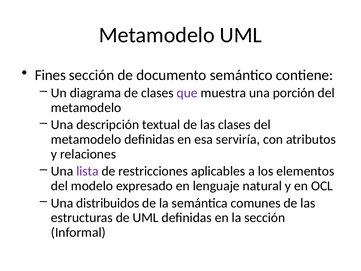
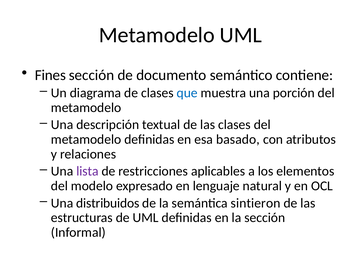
que colour: purple -> blue (187, 93)
serviría: serviría -> basado (238, 139)
comunes: comunes -> sintieron (256, 203)
